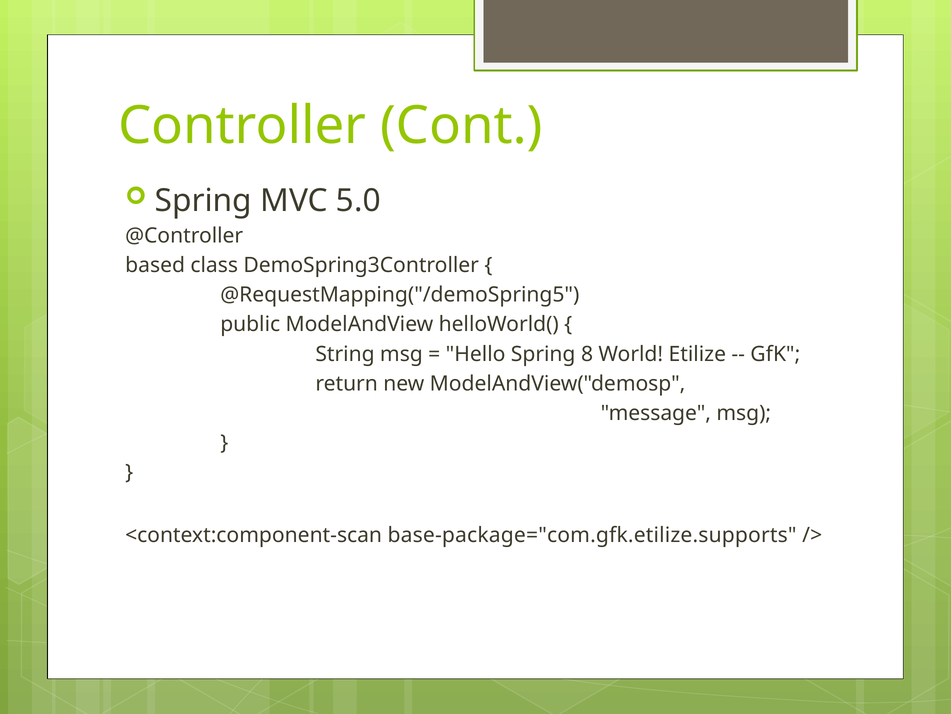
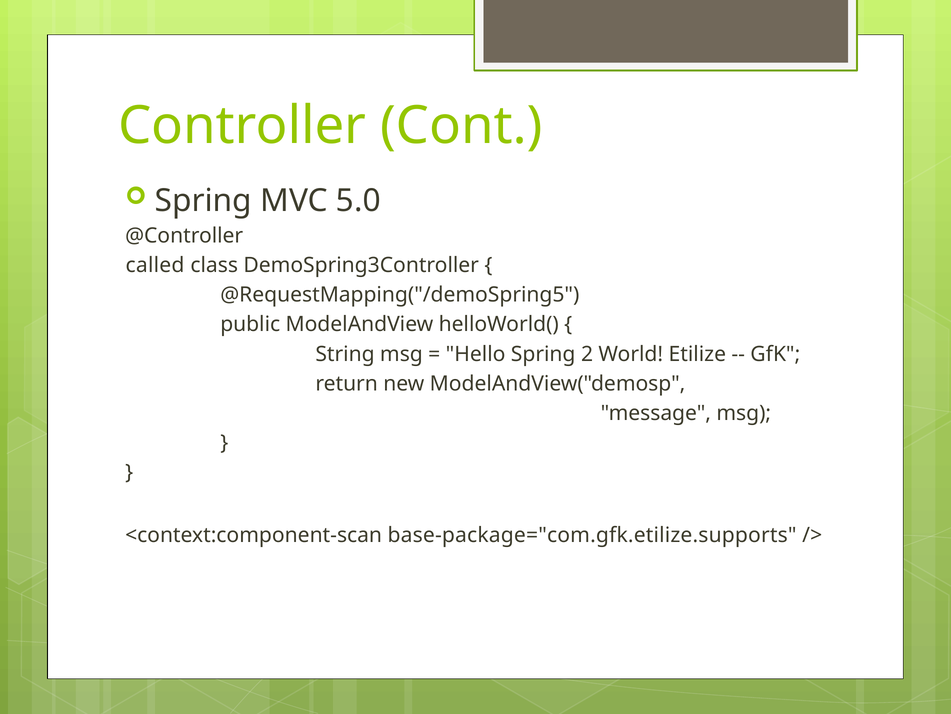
based: based -> called (155, 265)
8: 8 -> 2 (587, 354)
